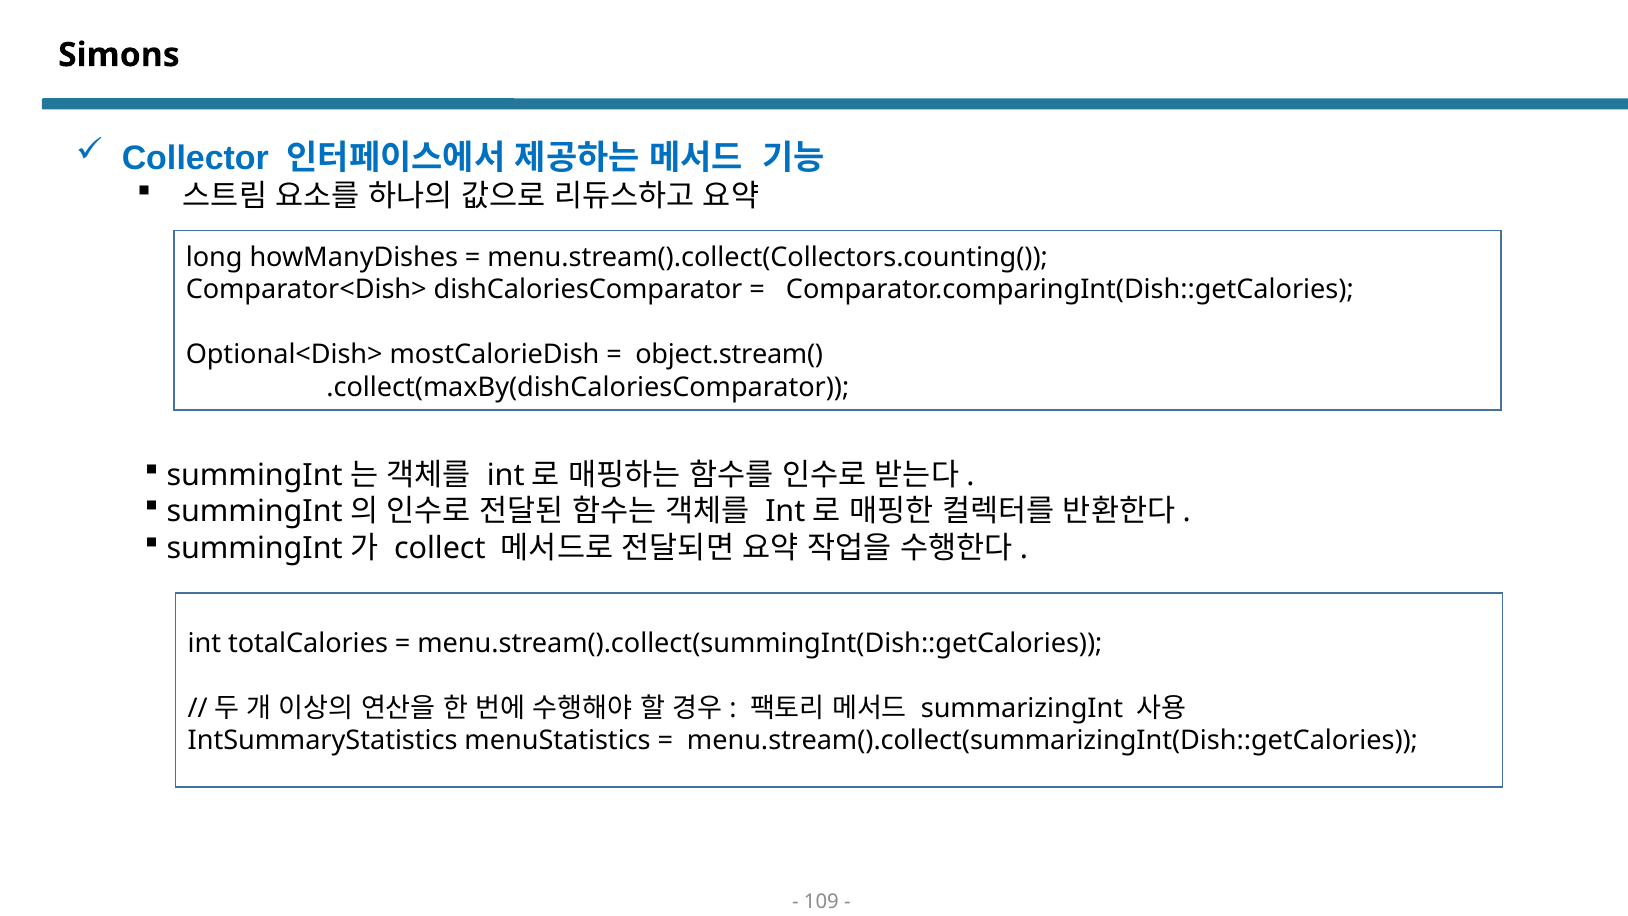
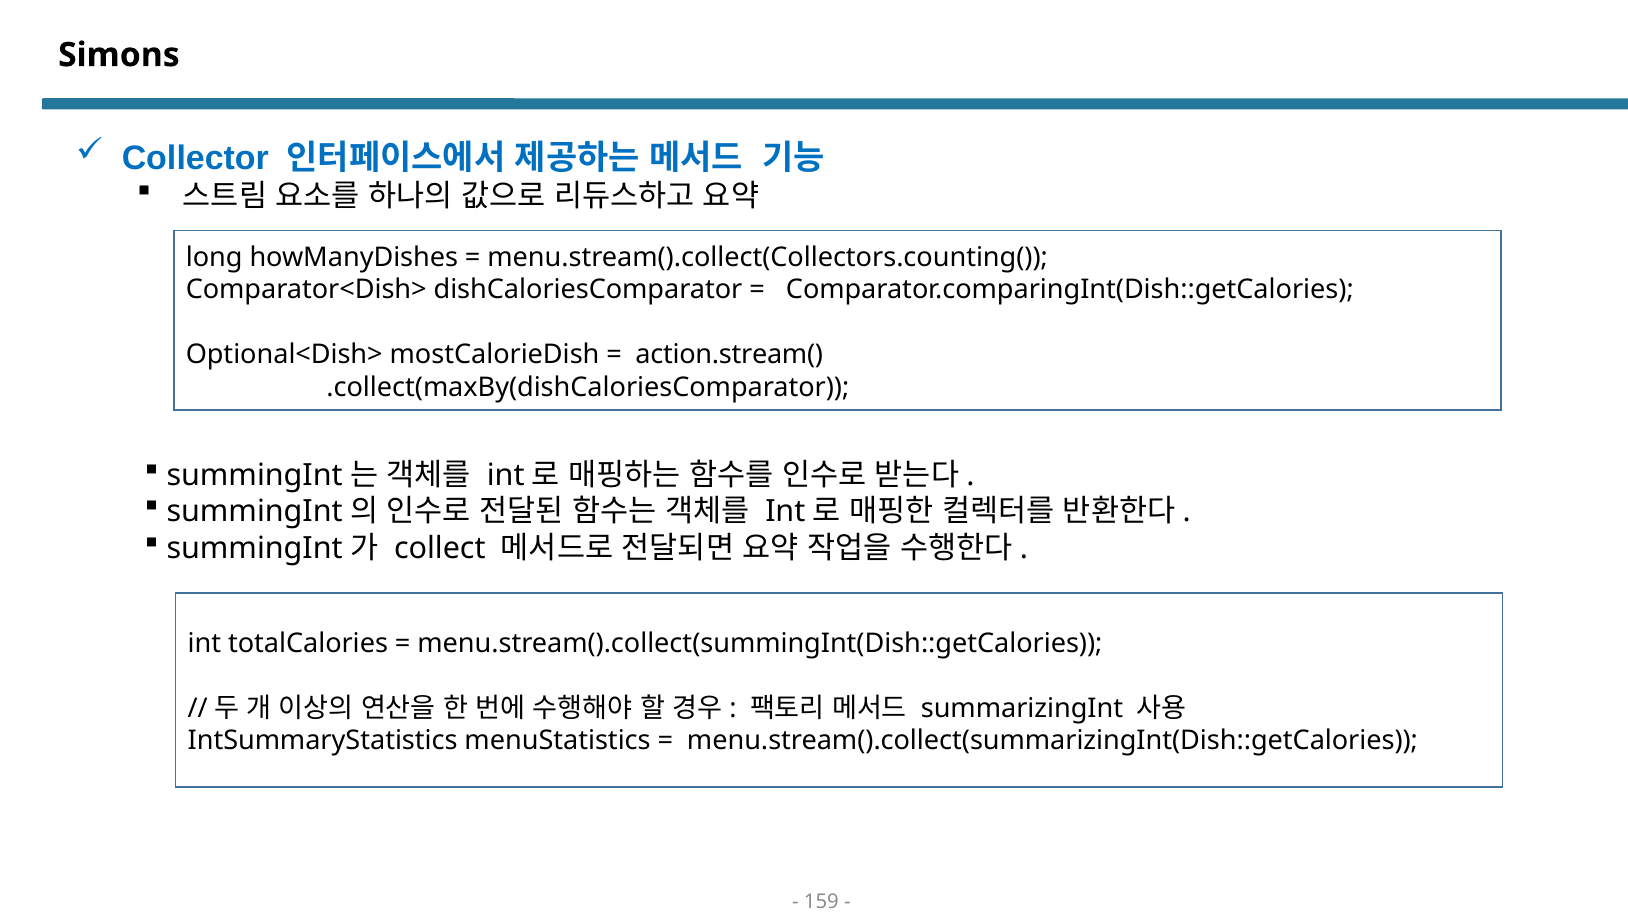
object.stream(: object.stream( -> action.stream( (729, 355)
109: 109 -> 159 (821, 901)
